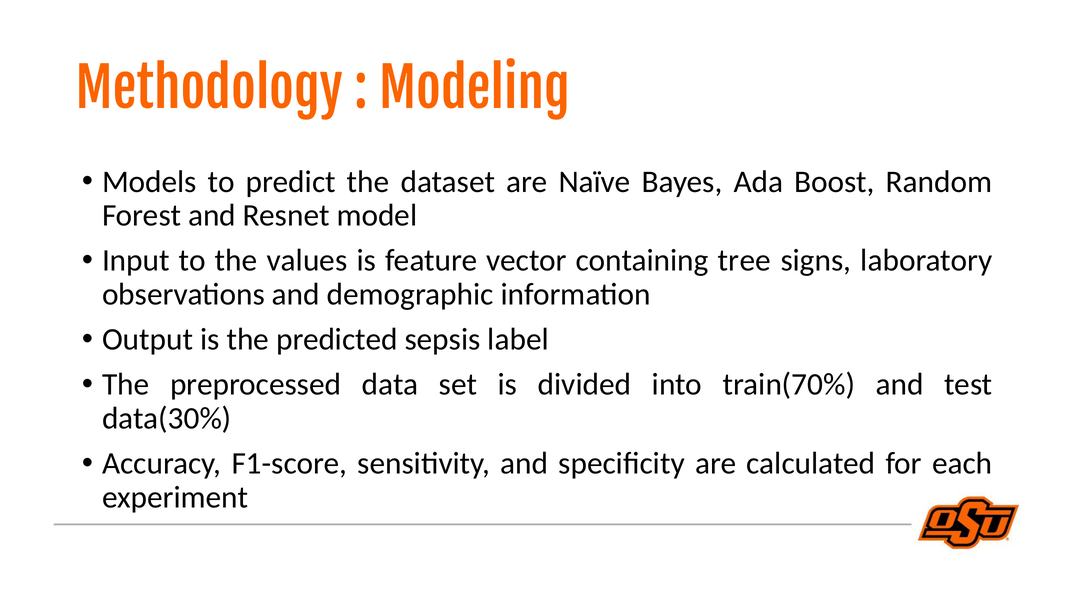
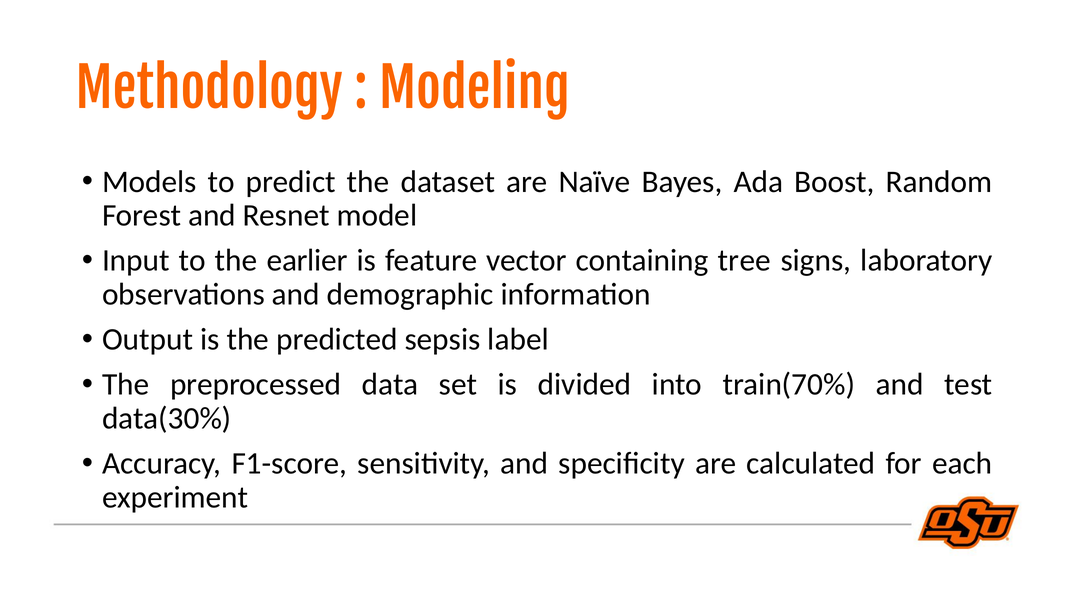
values: values -> earlier (307, 261)
